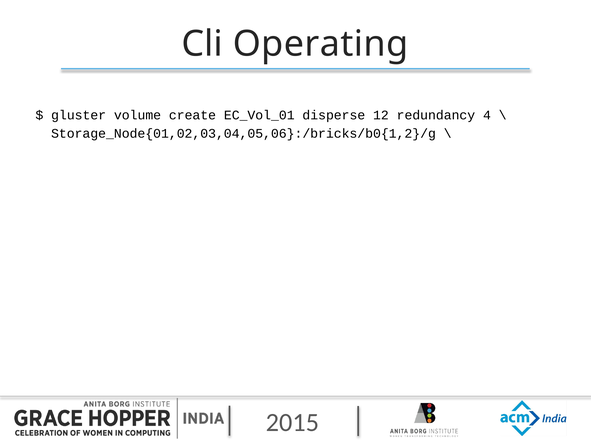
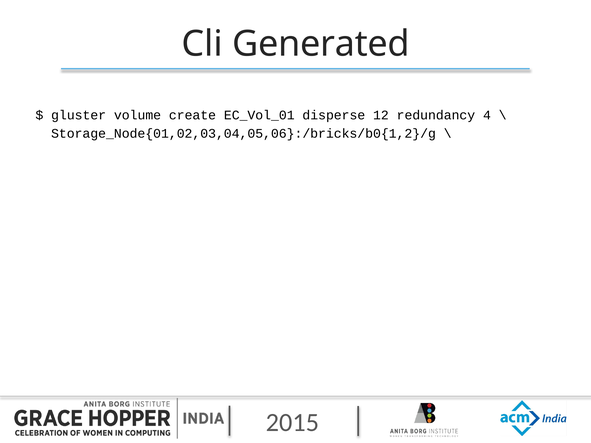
Operating: Operating -> Generated (321, 44)
